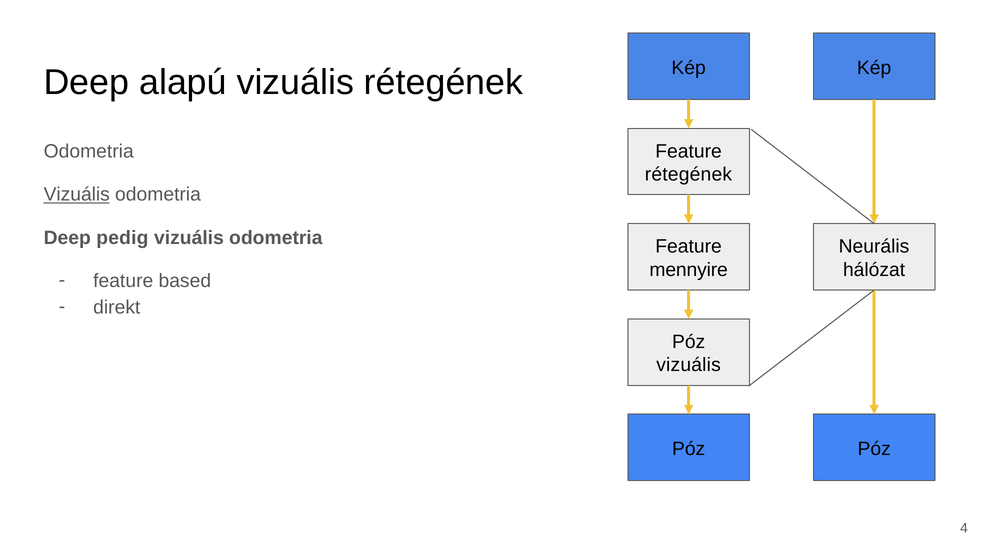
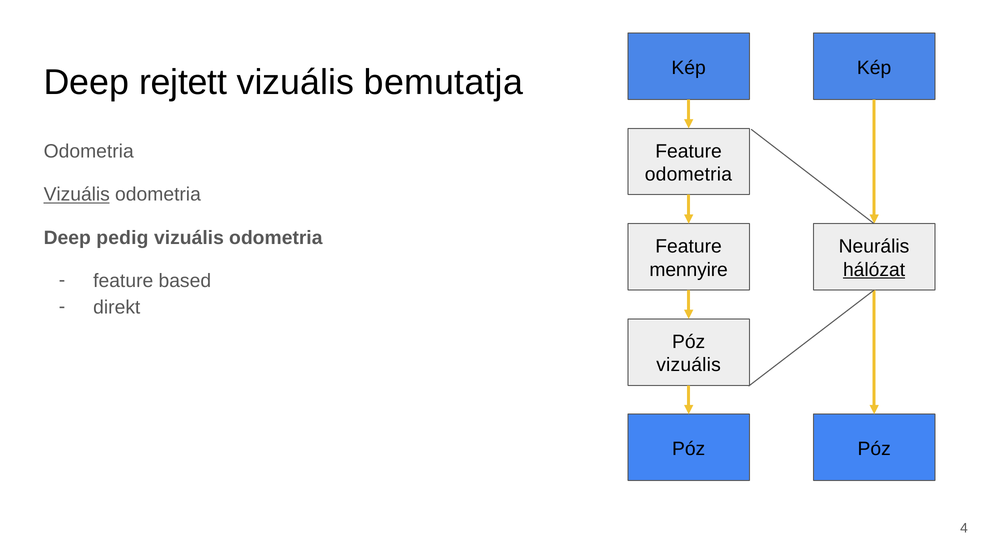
alapú: alapú -> rejtett (183, 82)
vizuális rétegének: rétegének -> bemutatja (443, 82)
rétegének: rétegének -> odometria (688, 174)
hálózat underline: none -> present (874, 270)
